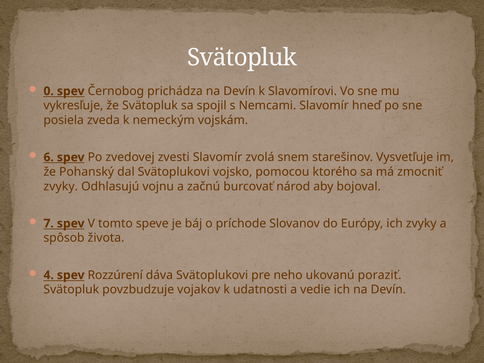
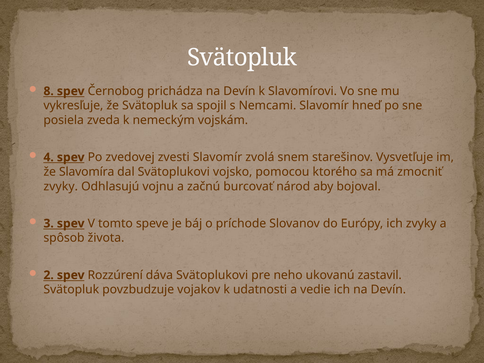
0: 0 -> 8 (49, 91)
6: 6 -> 4 (49, 157)
Pohanský: Pohanský -> Slavomíra (87, 172)
7: 7 -> 3 (49, 223)
4: 4 -> 2 (49, 275)
poraziť: poraziť -> zastavil (380, 275)
